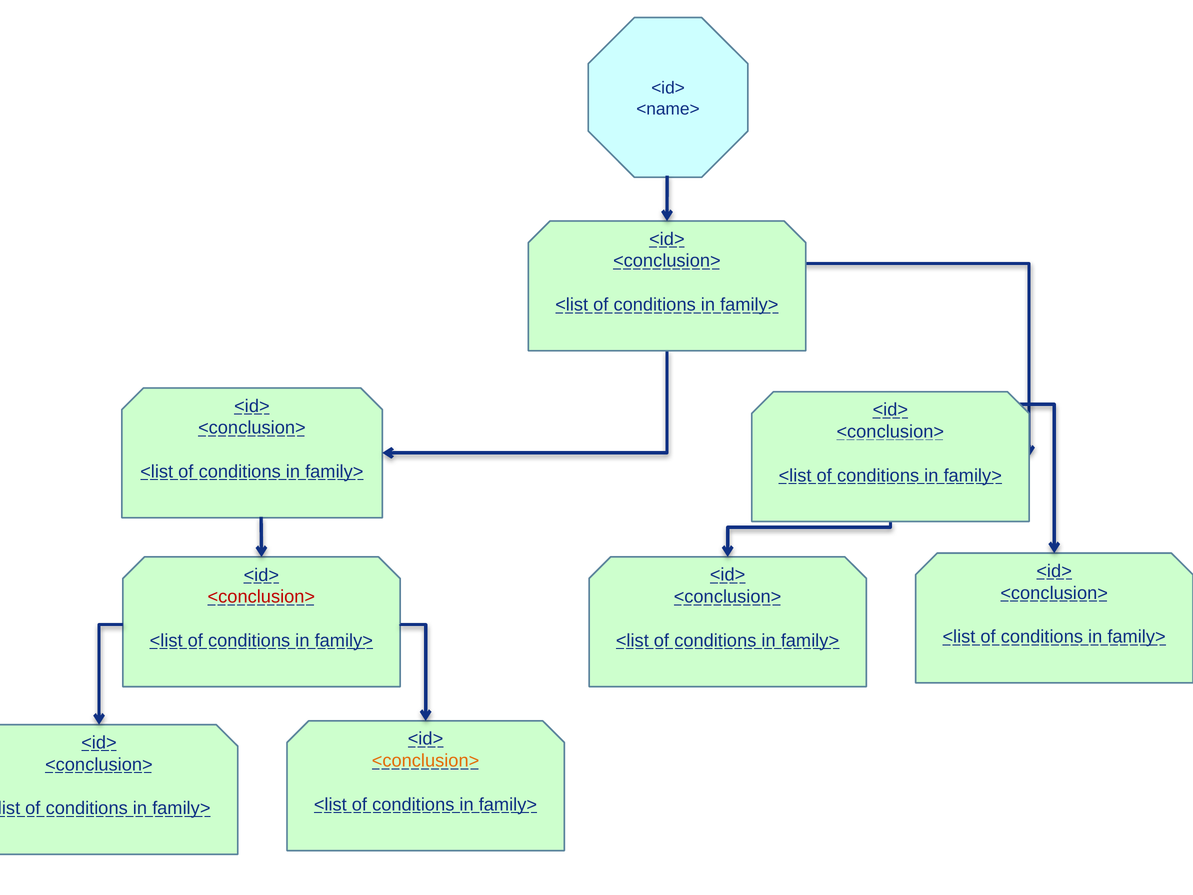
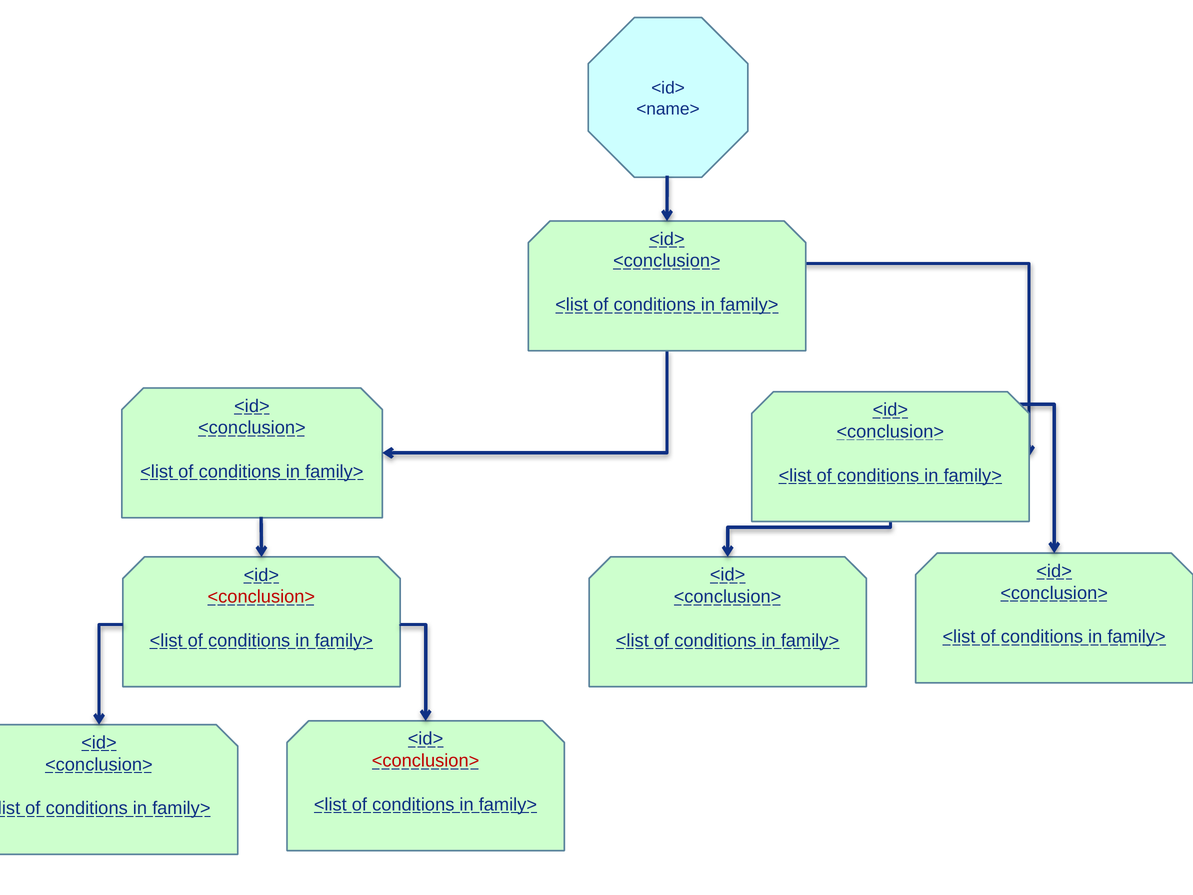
<conclusion> colour: orange -> red (426, 761)
